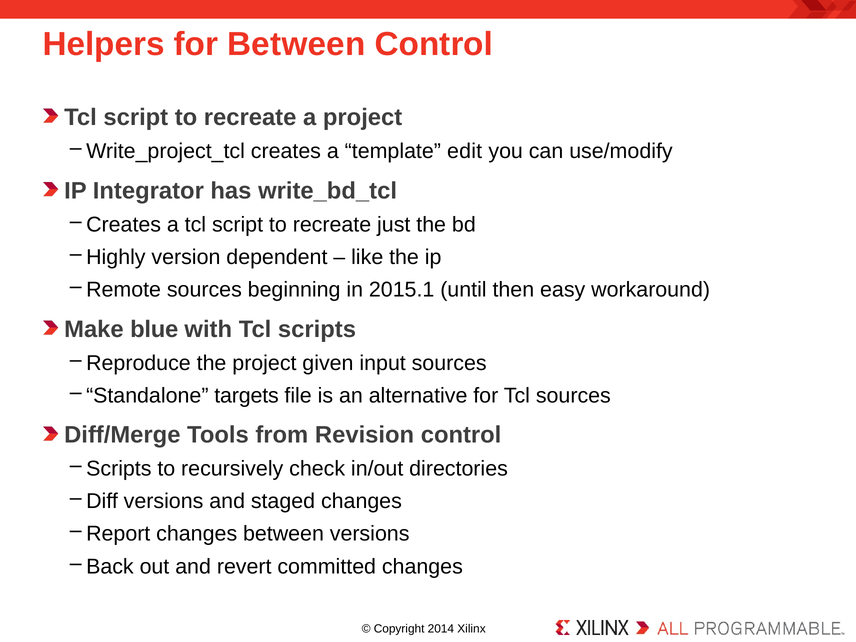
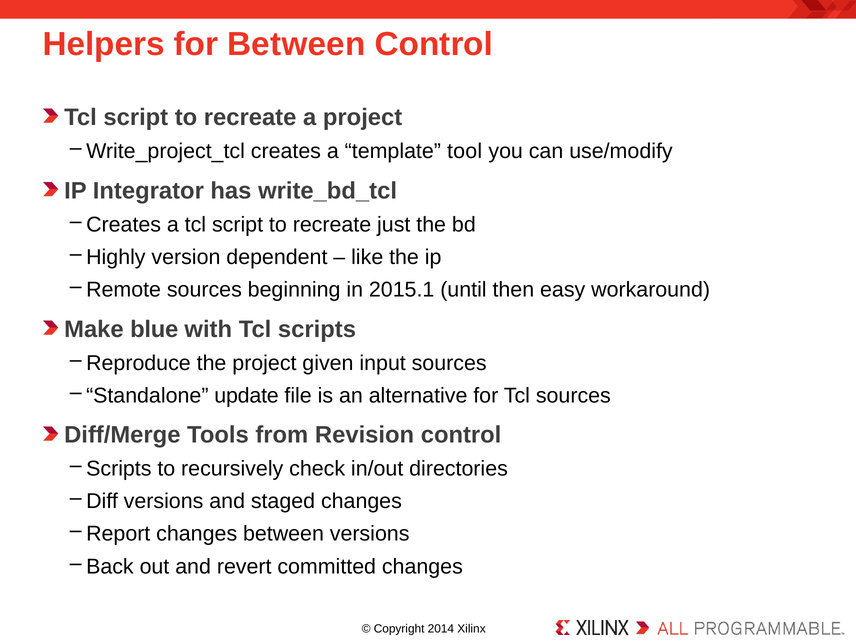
edit: edit -> tool (465, 151)
targets: targets -> update (247, 395)
